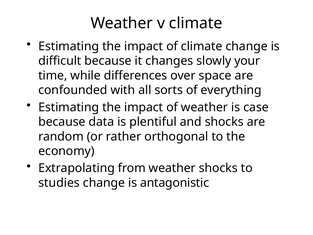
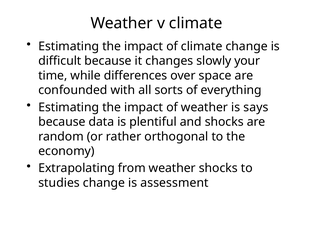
case: case -> says (256, 107)
antagonistic: antagonistic -> assessment (174, 183)
